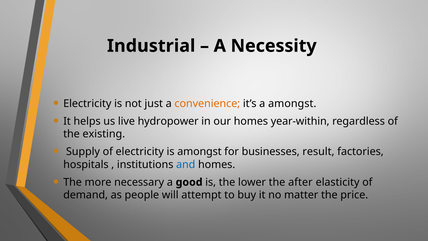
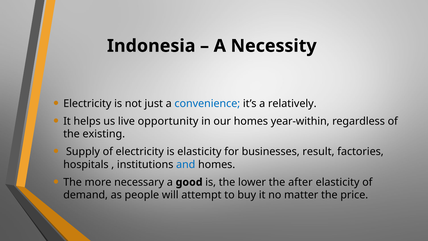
Industrial: Industrial -> Indonesia (151, 46)
convenience colour: orange -> blue (207, 103)
a amongst: amongst -> relatively (292, 103)
hydropower: hydropower -> opportunity (168, 121)
is amongst: amongst -> elasticity (199, 152)
